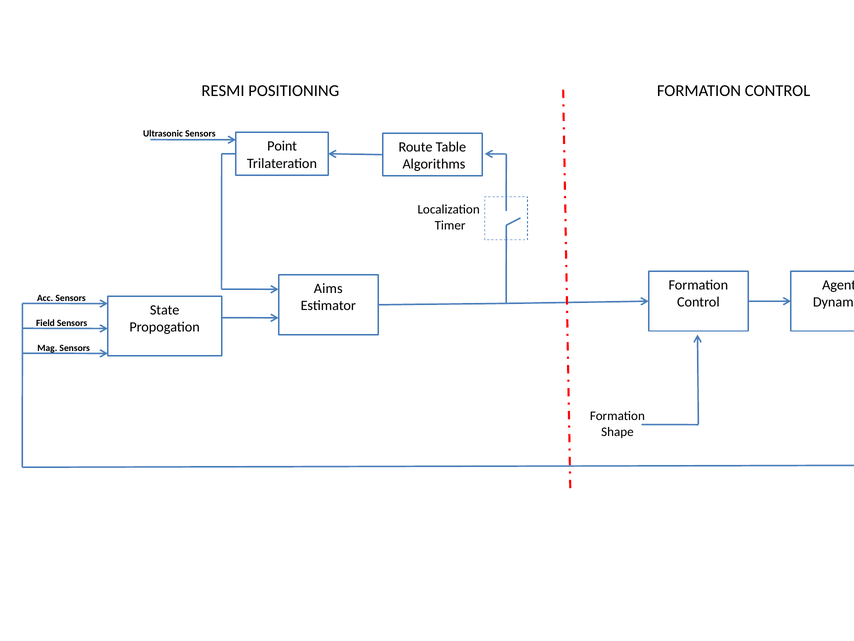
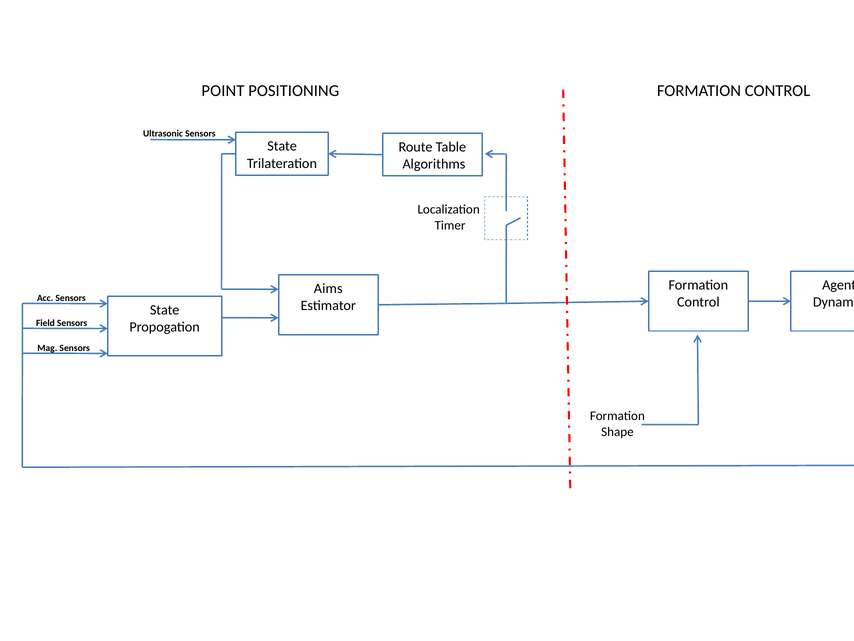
RESMI: RESMI -> POINT (223, 91)
Point: Point -> State (282, 146)
